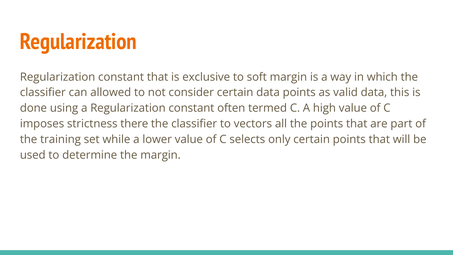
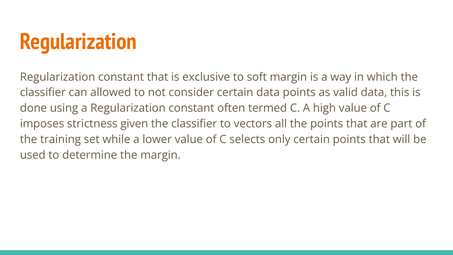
there: there -> given (134, 124)
